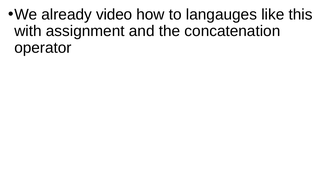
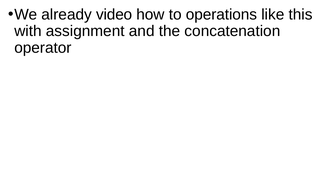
langauges: langauges -> operations (222, 14)
